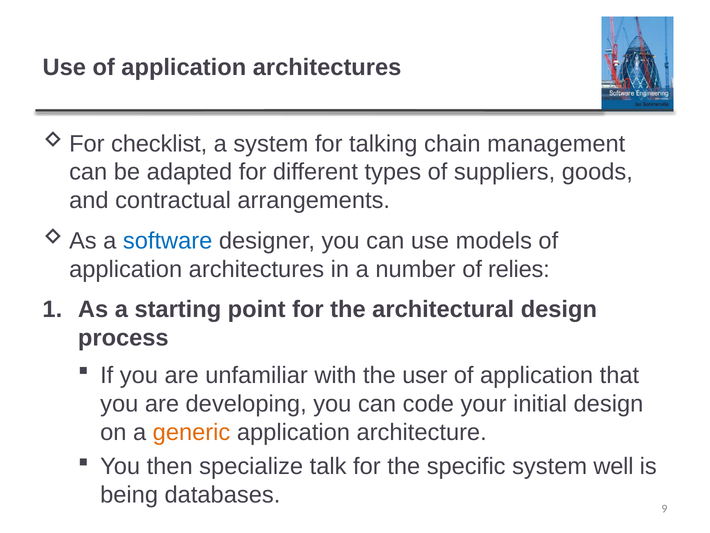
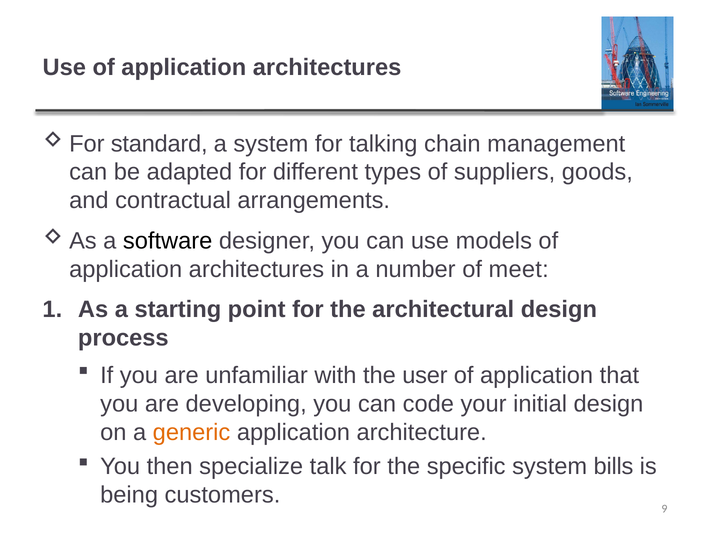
checklist: checklist -> standard (159, 144)
software colour: blue -> black (168, 241)
relies: relies -> meet (519, 269)
well: well -> bills (613, 466)
databases: databases -> customers (222, 495)
